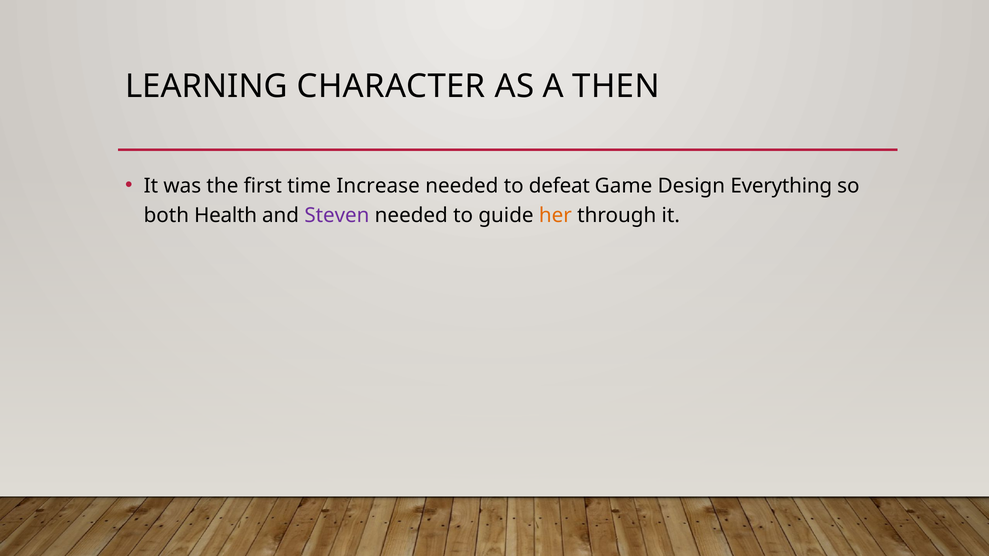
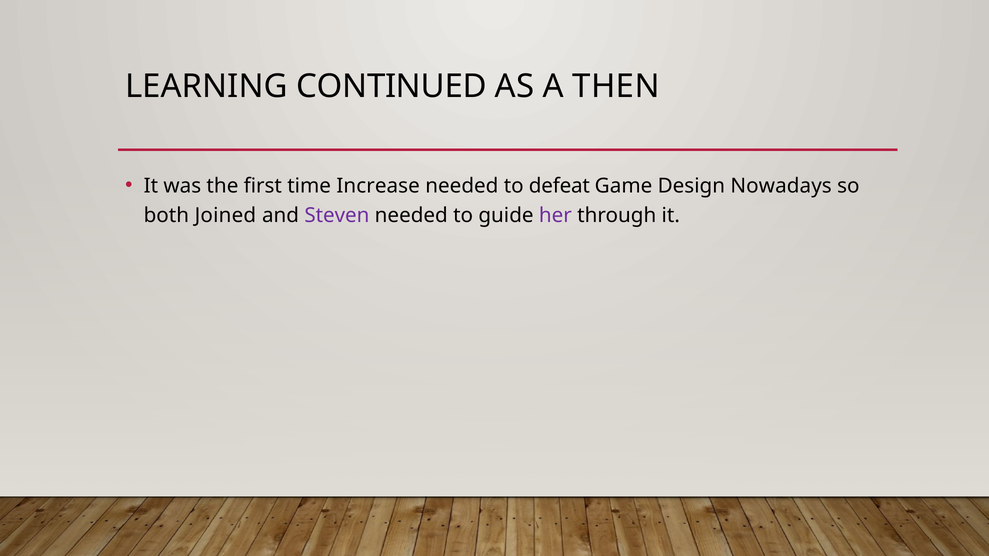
CHARACTER: CHARACTER -> CONTINUED (391, 87)
Everything: Everything -> Nowadays (781, 186)
Health: Health -> Joined (225, 216)
her colour: orange -> purple (555, 216)
